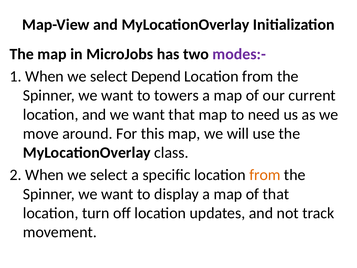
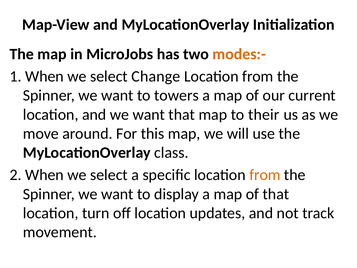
modes:- colour: purple -> orange (239, 54)
Depend: Depend -> Change (156, 76)
need: need -> their (264, 114)
